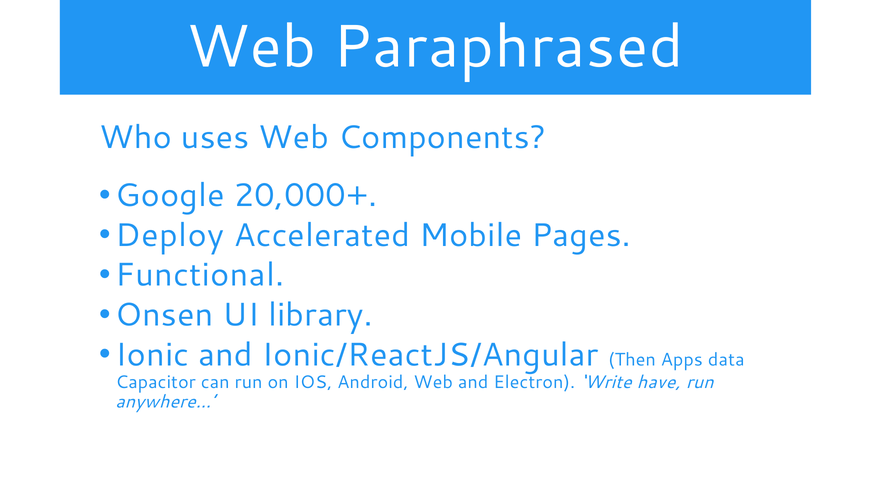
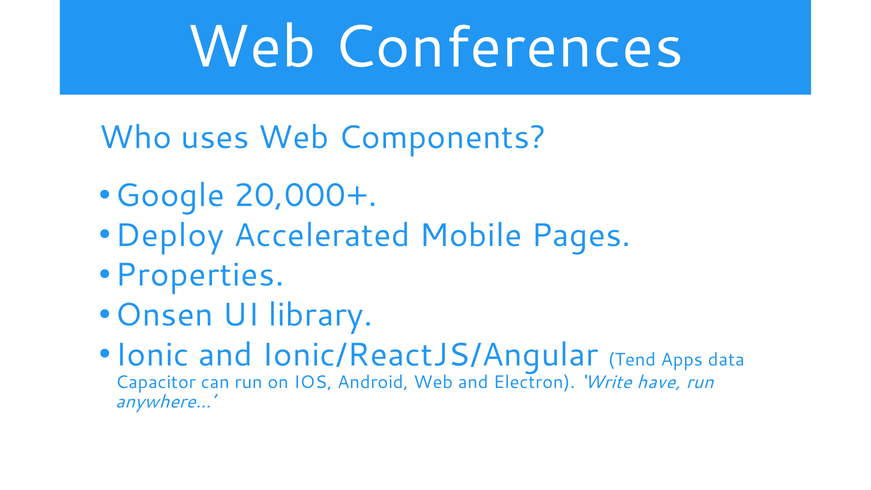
Paraphrased: Paraphrased -> Conferences (508, 47)
Functional: Functional -> Properties (200, 275)
Then: Then -> Tend (632, 360)
